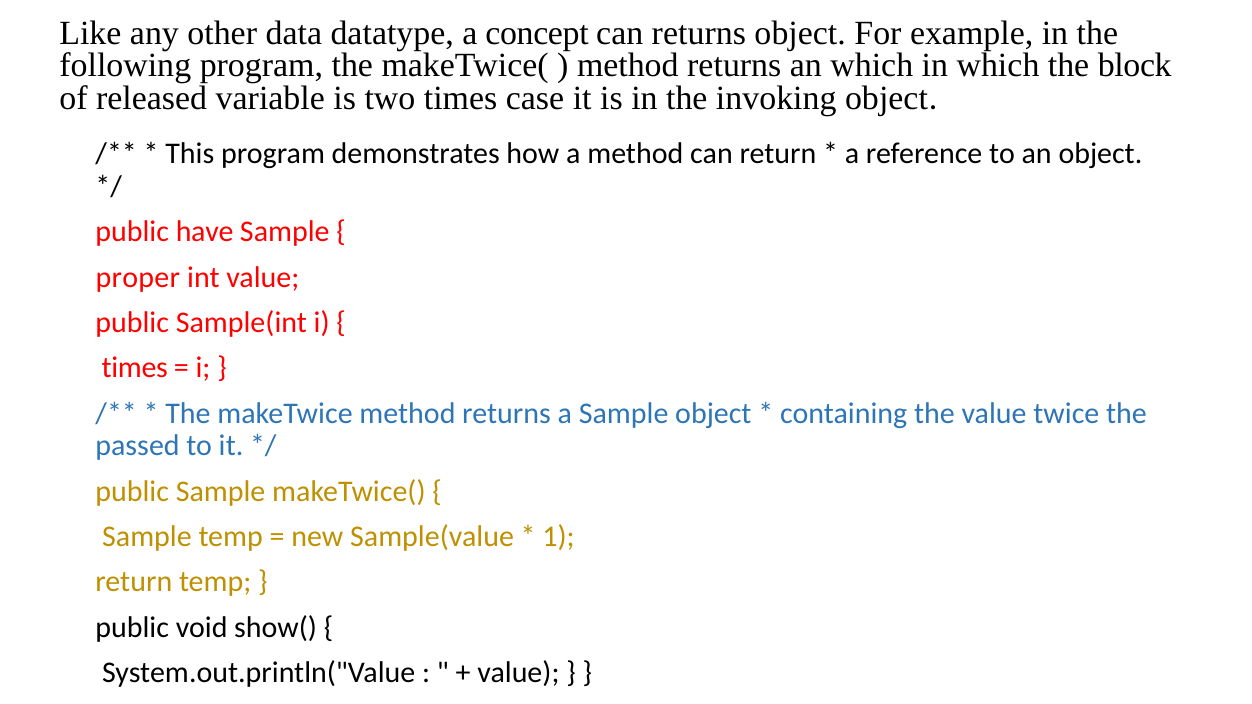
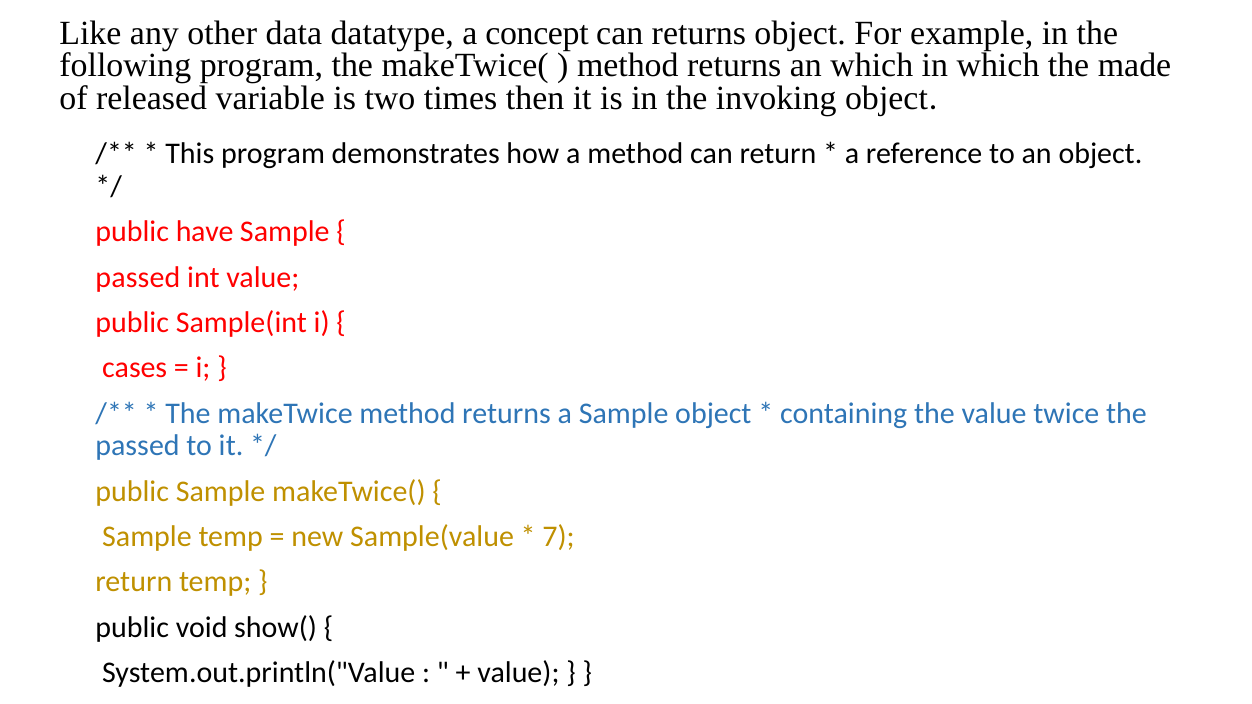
block: block -> made (1135, 66)
case: case -> then (535, 98)
proper: proper -> passed (138, 277)
times: times -> cases (135, 368)
1: 1 -> 7 (559, 537)
